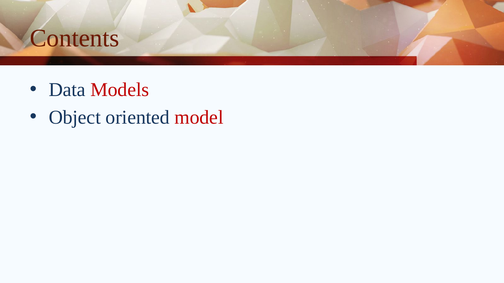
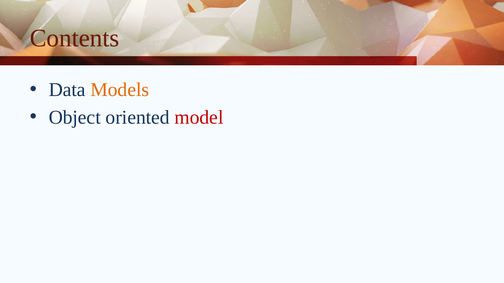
Models colour: red -> orange (120, 90)
